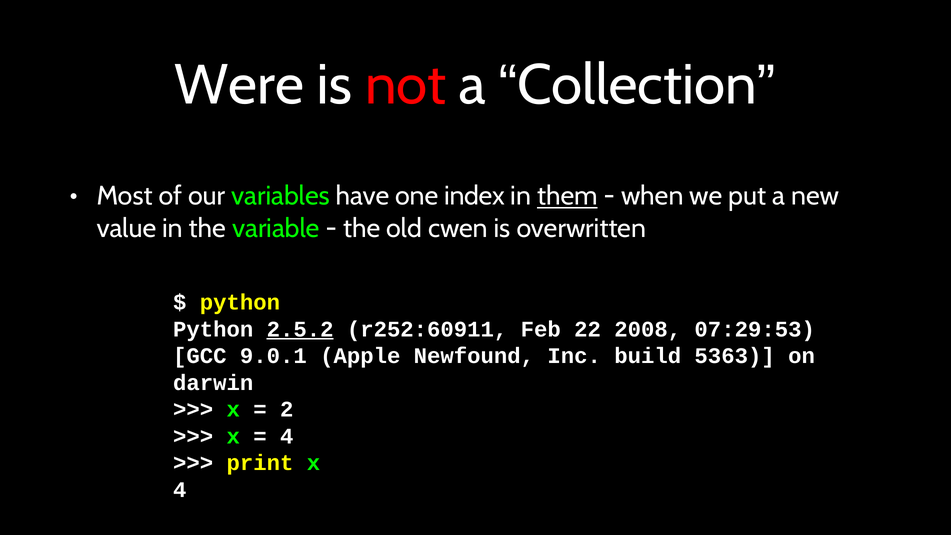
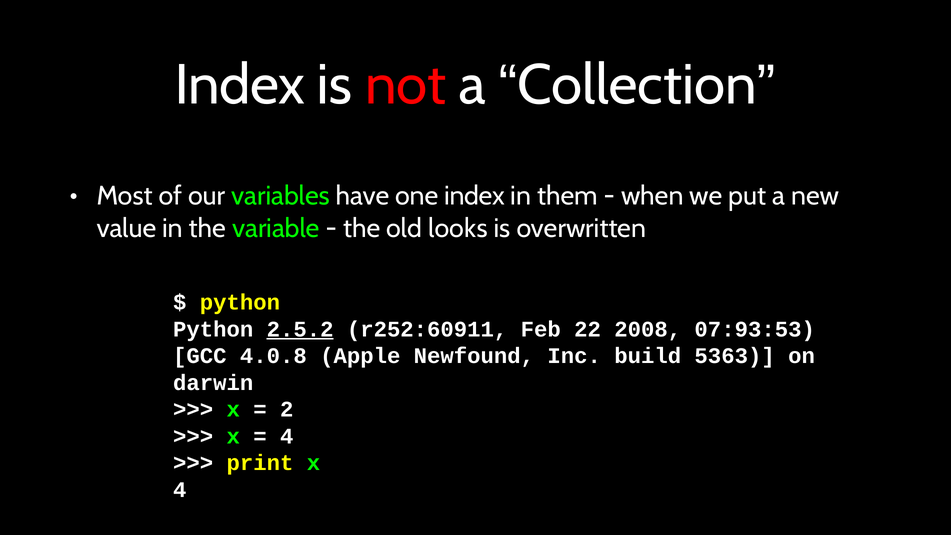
Were: Were -> Index (240, 85)
them underline: present -> none (567, 196)
cwen: cwen -> looks (458, 228)
07:29:53: 07:29:53 -> 07:93:53 (755, 329)
9.0.1: 9.0.1 -> 4.0.8 (273, 356)
